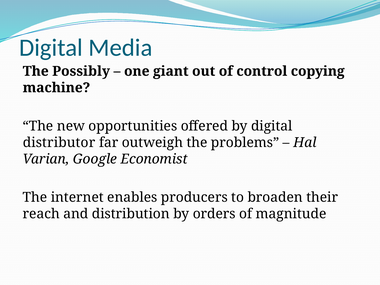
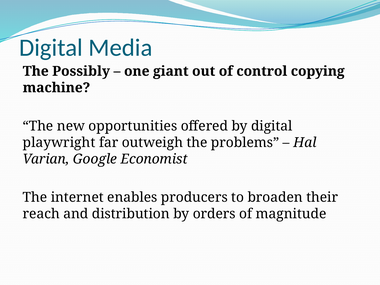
distributor: distributor -> playwright (59, 143)
